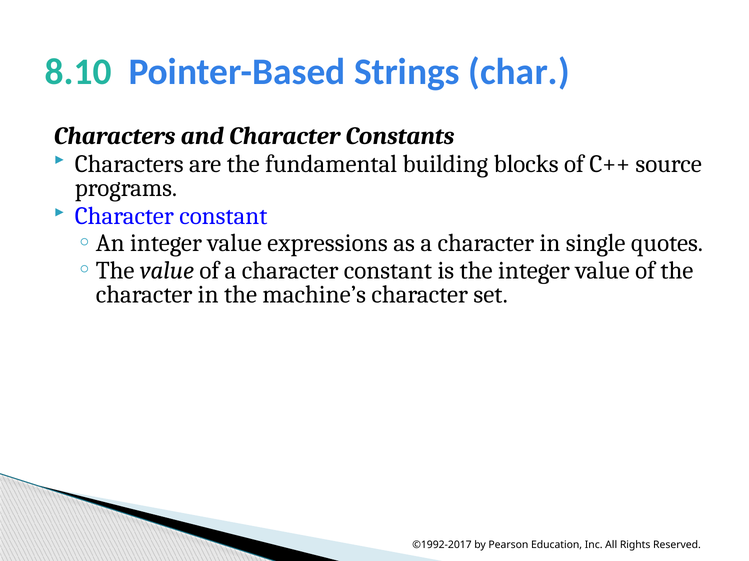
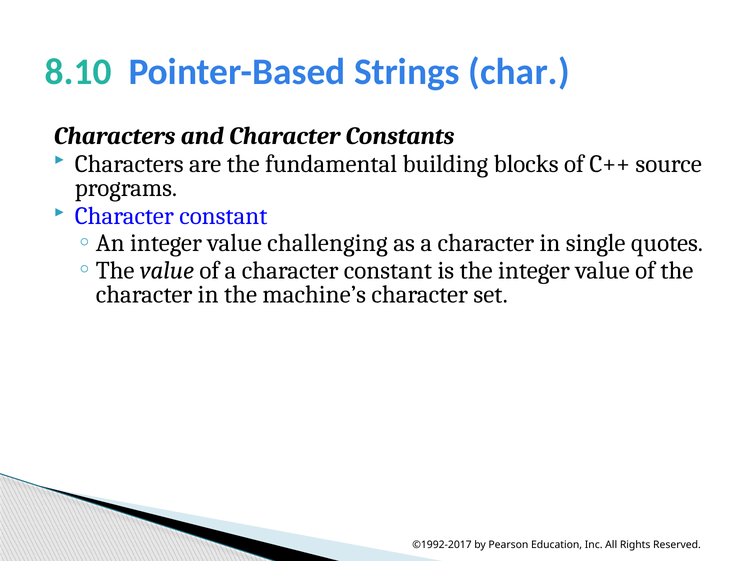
expressions: expressions -> challenging (327, 244)
